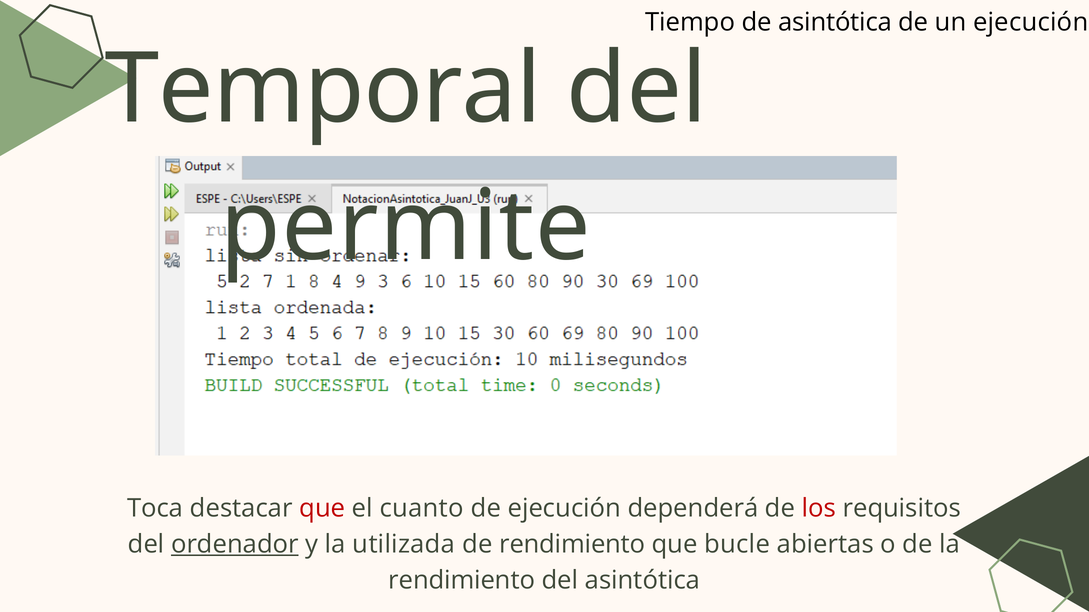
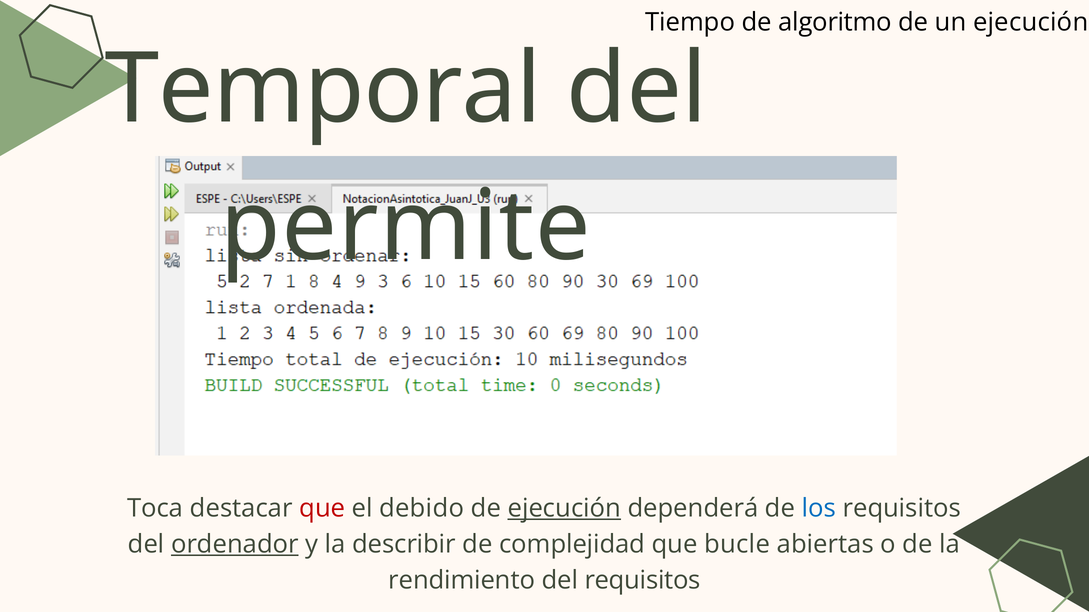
de asintótica: asintótica -> algoritmo (835, 23)
cuanto: cuanto -> debido (422, 509)
ejecución underline: none -> present (564, 509)
los colour: red -> blue (819, 509)
utilizada: utilizada -> describir (404, 545)
de rendimiento: rendimiento -> complejidad (572, 545)
del asintótica: asintótica -> requisitos (643, 581)
